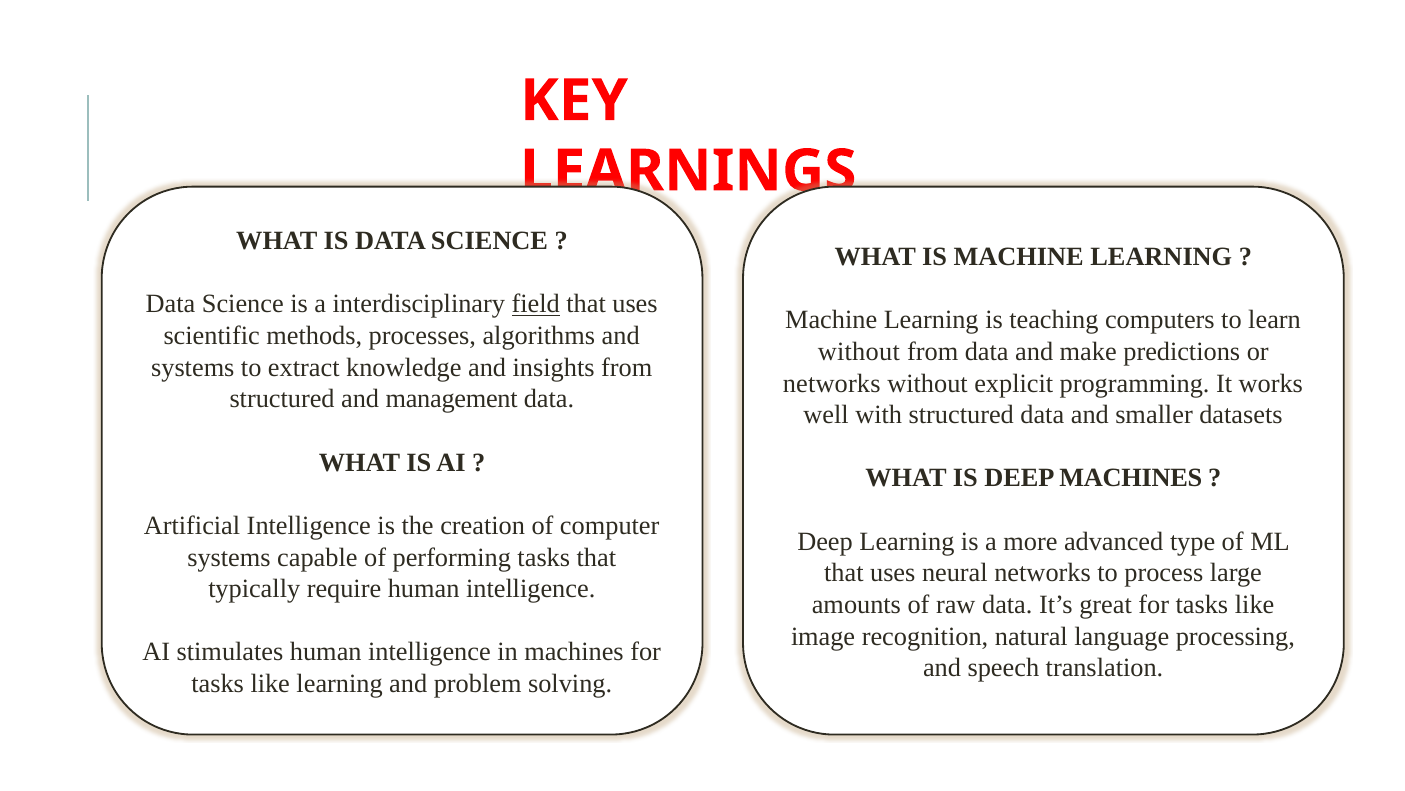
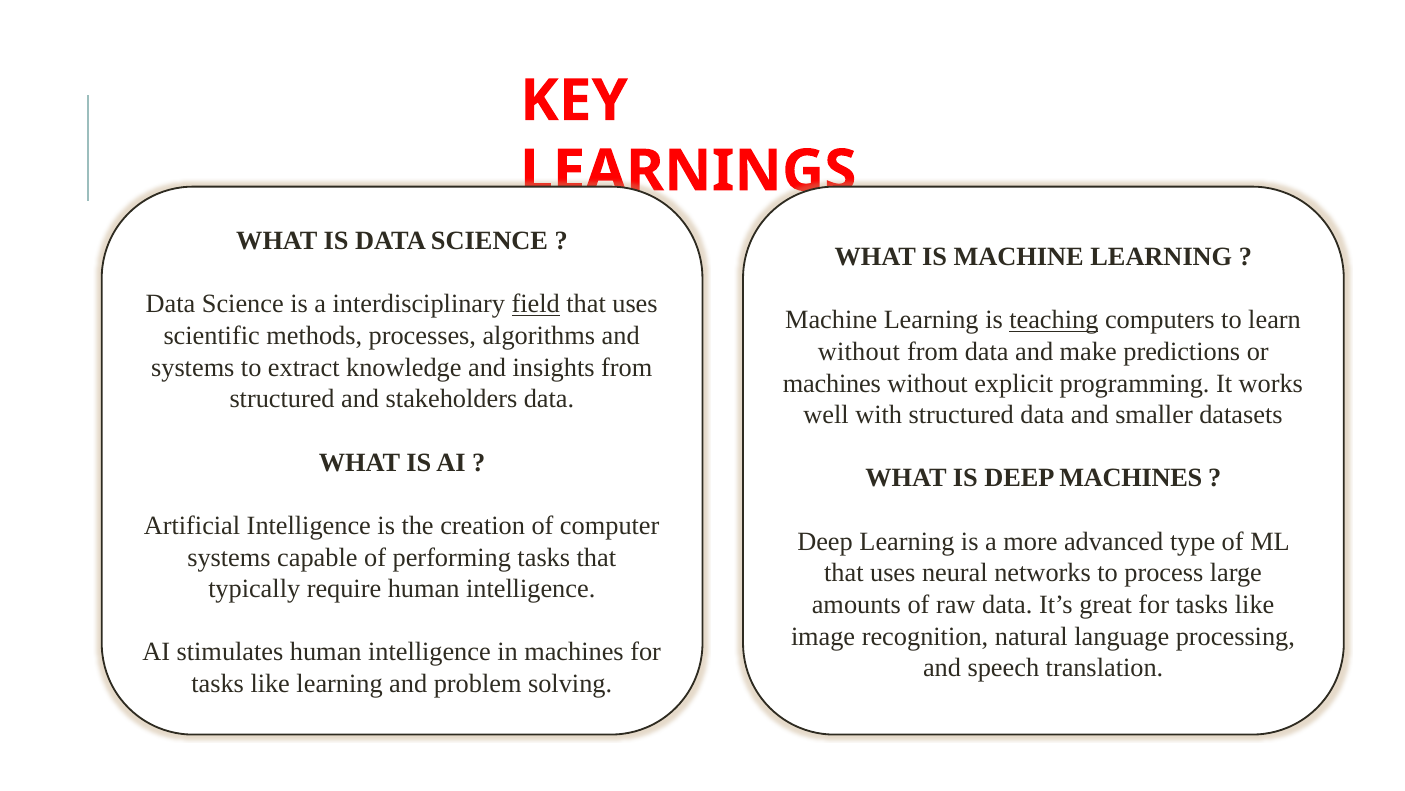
teaching underline: none -> present (1054, 320)
networks: networks -> machines (832, 383)
management: management -> stakeholders (452, 399)
